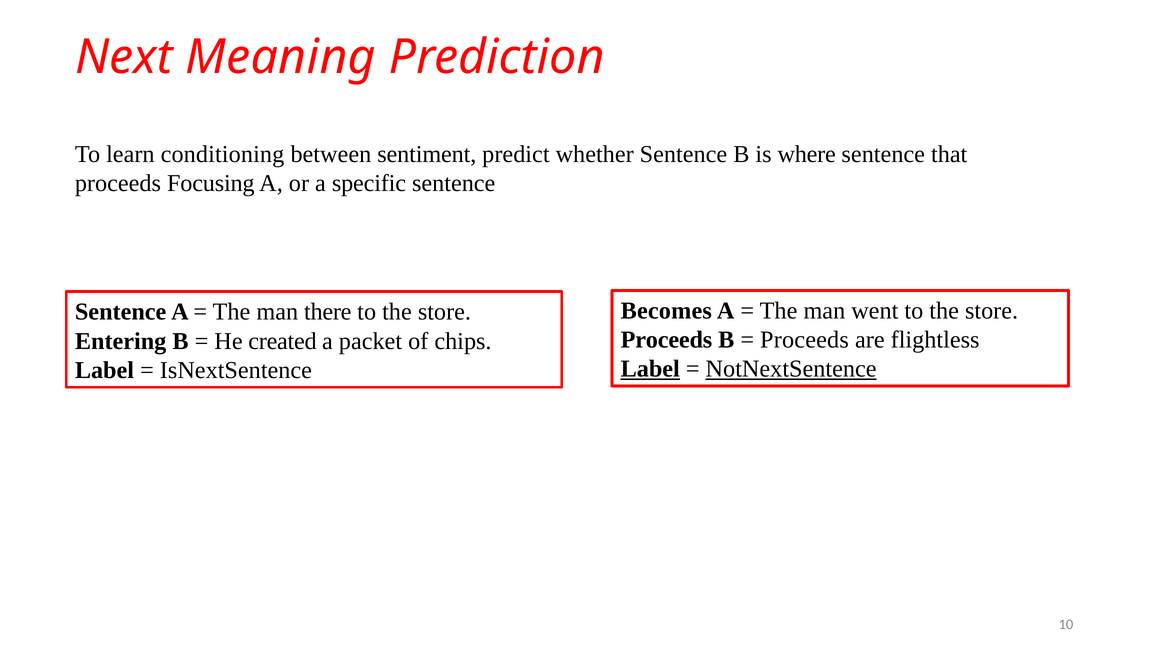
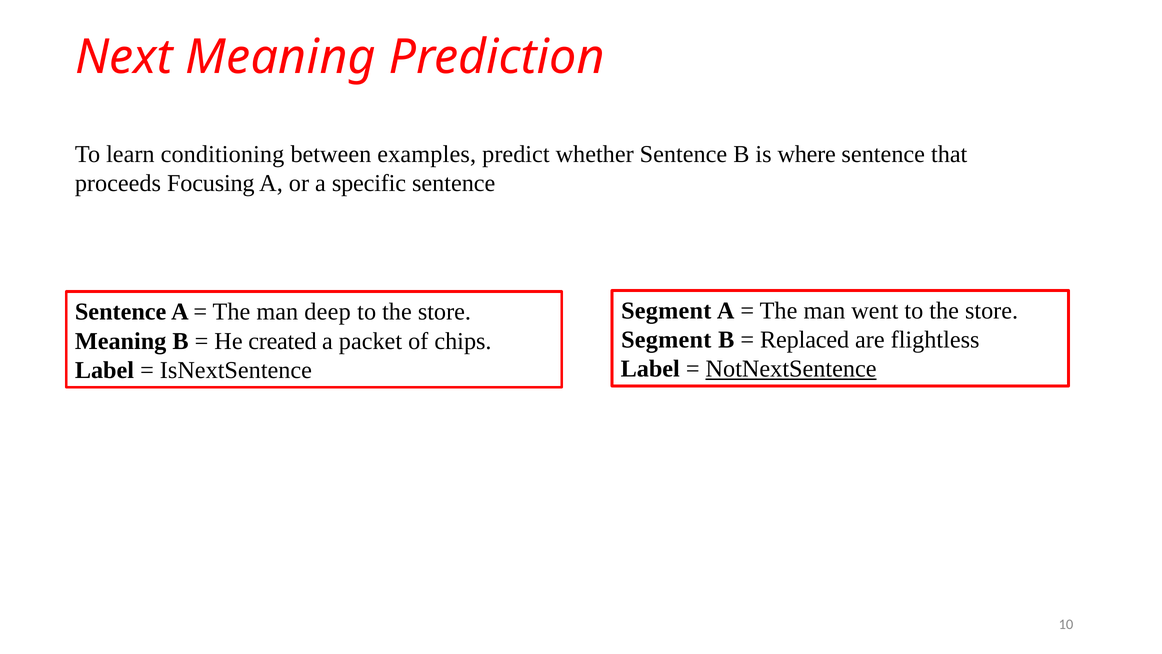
sentiment: sentiment -> examples (427, 154)
Becomes: Becomes -> Segment (666, 311)
there: there -> deep (328, 312)
Proceeds: Proceeds -> Segment (666, 340)
Proceeds: Proceeds -> Replaced (805, 340)
Entering: Entering -> Meaning (121, 341)
Label underline: present -> none (650, 369)
